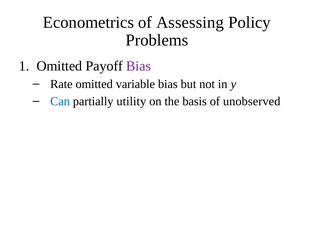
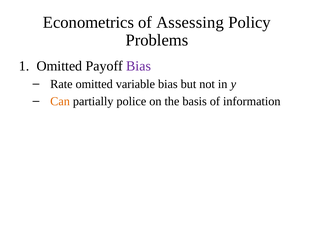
Can colour: blue -> orange (60, 101)
utility: utility -> police (131, 101)
unobserved: unobserved -> information (252, 101)
